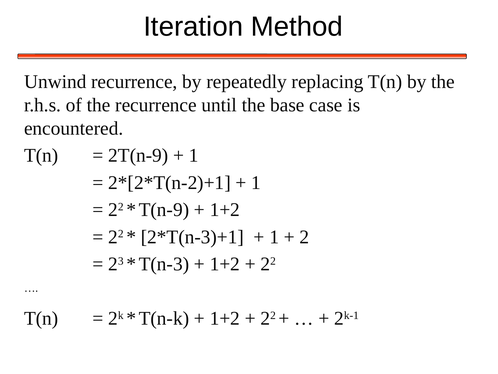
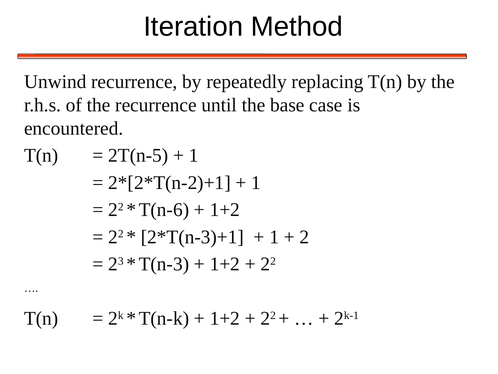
2T(n-9: 2T(n-9 -> 2T(n-5 (138, 155)
T(n-9: T(n-9 -> T(n-6 (164, 210)
